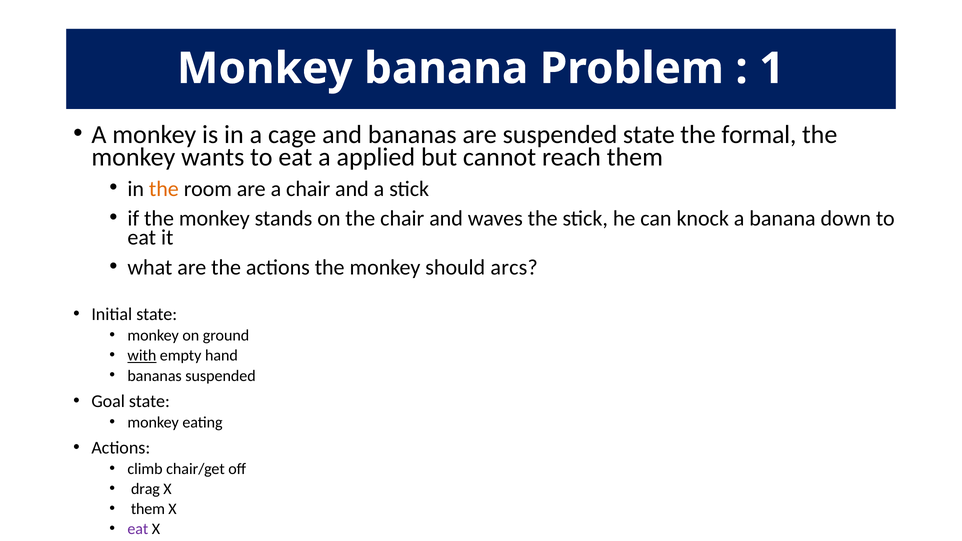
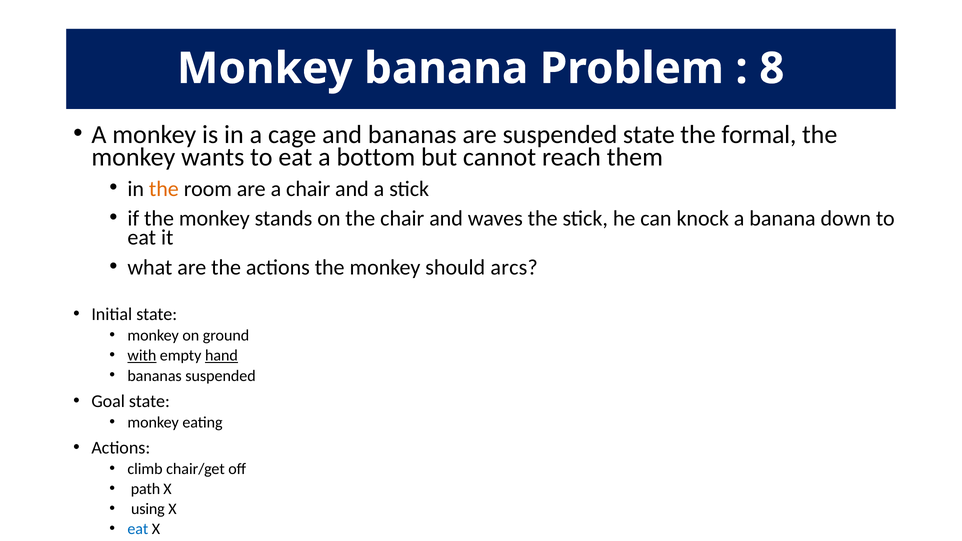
1: 1 -> 8 (772, 69)
applied: applied -> bottom (376, 157)
hand underline: none -> present (221, 356)
drag: drag -> path (145, 489)
them: them -> using (148, 509)
eat colour: purple -> blue (138, 529)
